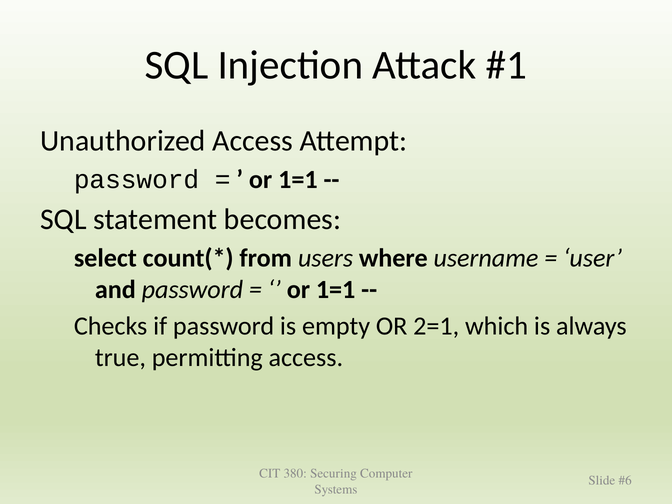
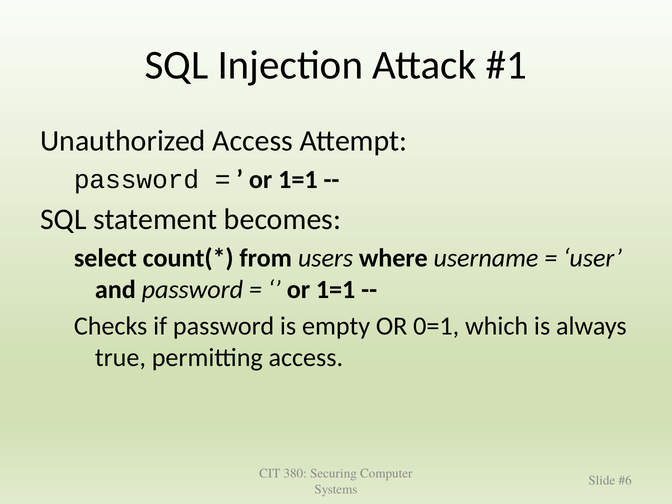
2=1: 2=1 -> 0=1 (436, 326)
